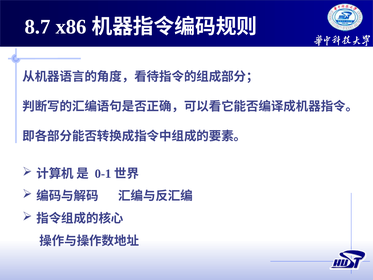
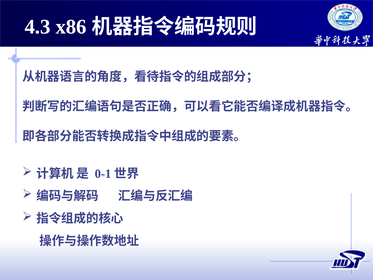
8.7: 8.7 -> 4.3 (37, 27)
